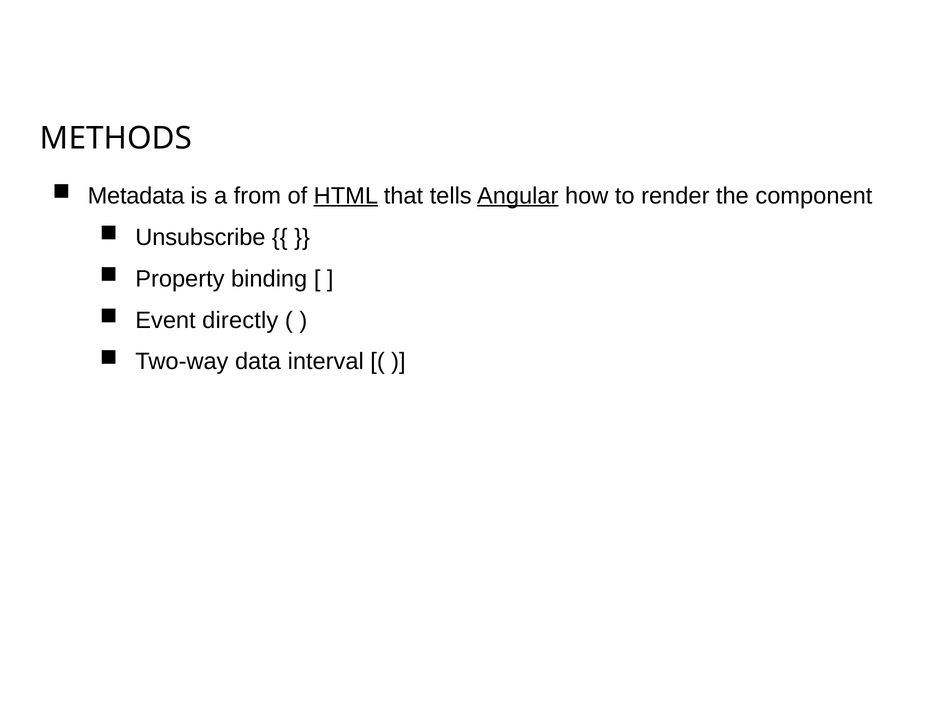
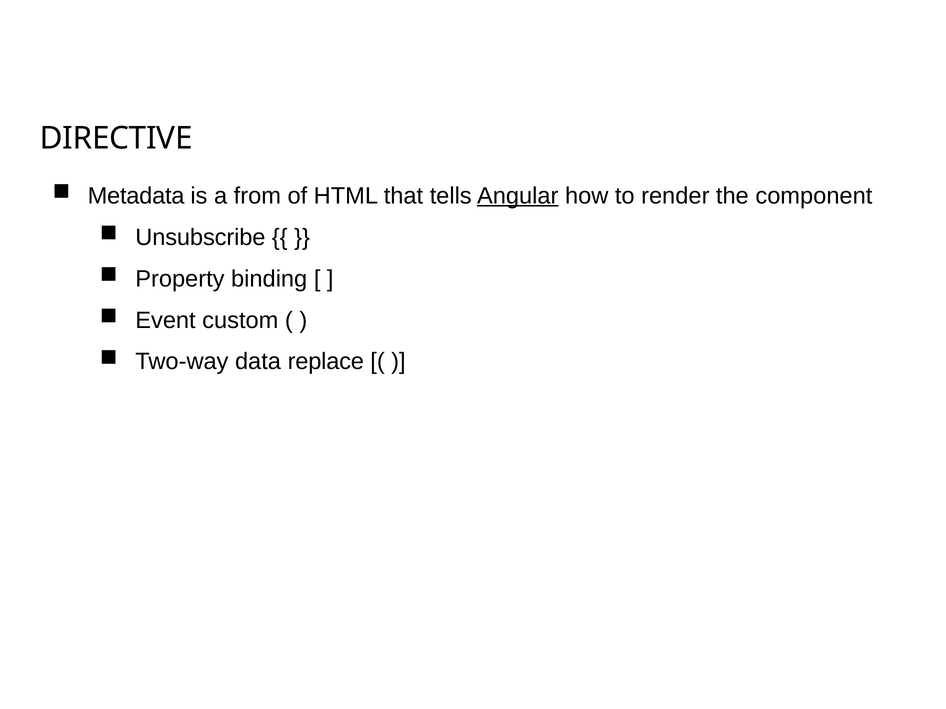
METHODS: METHODS -> DIRECTIVE (116, 139)
HTML underline: present -> none (346, 196)
directly: directly -> custom (240, 320)
interval: interval -> replace (326, 362)
